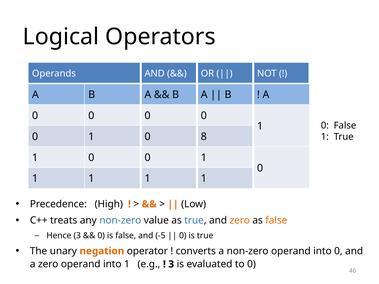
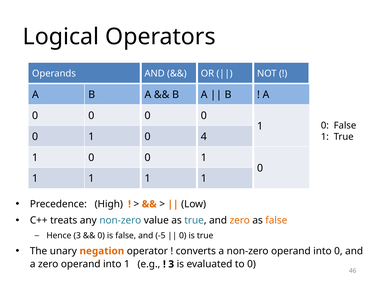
8: 8 -> 4 (204, 137)
